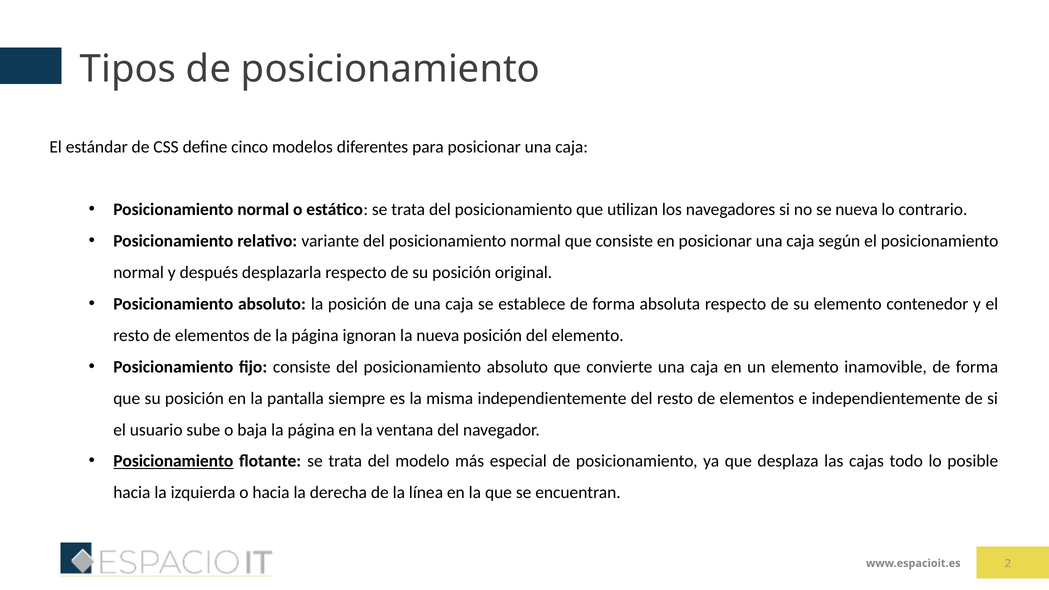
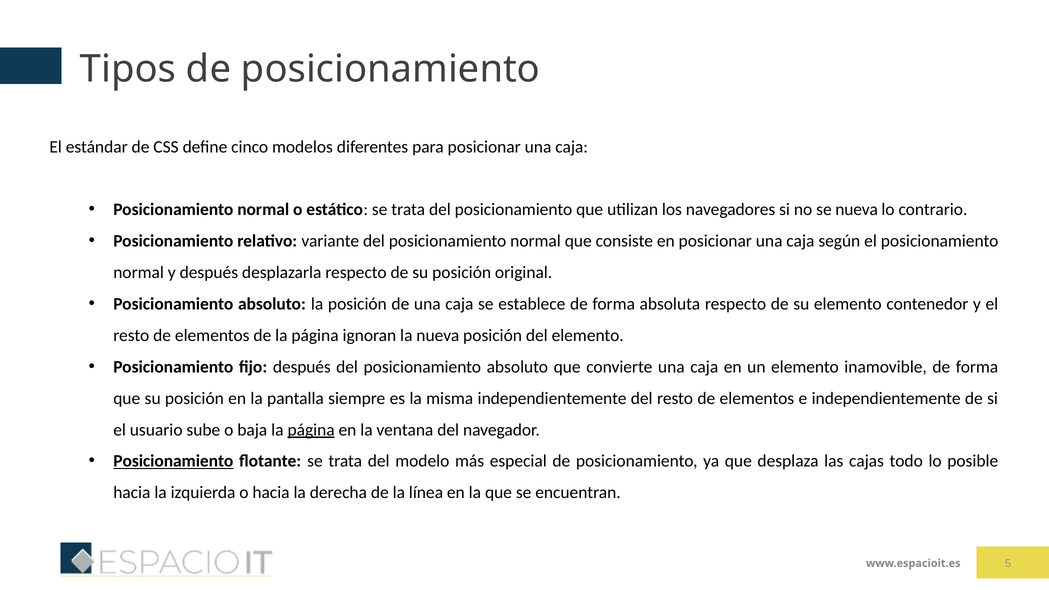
fijo consiste: consiste -> después (302, 367)
página underline: none -> present (311, 430)
2: 2 -> 5 (1008, 563)
